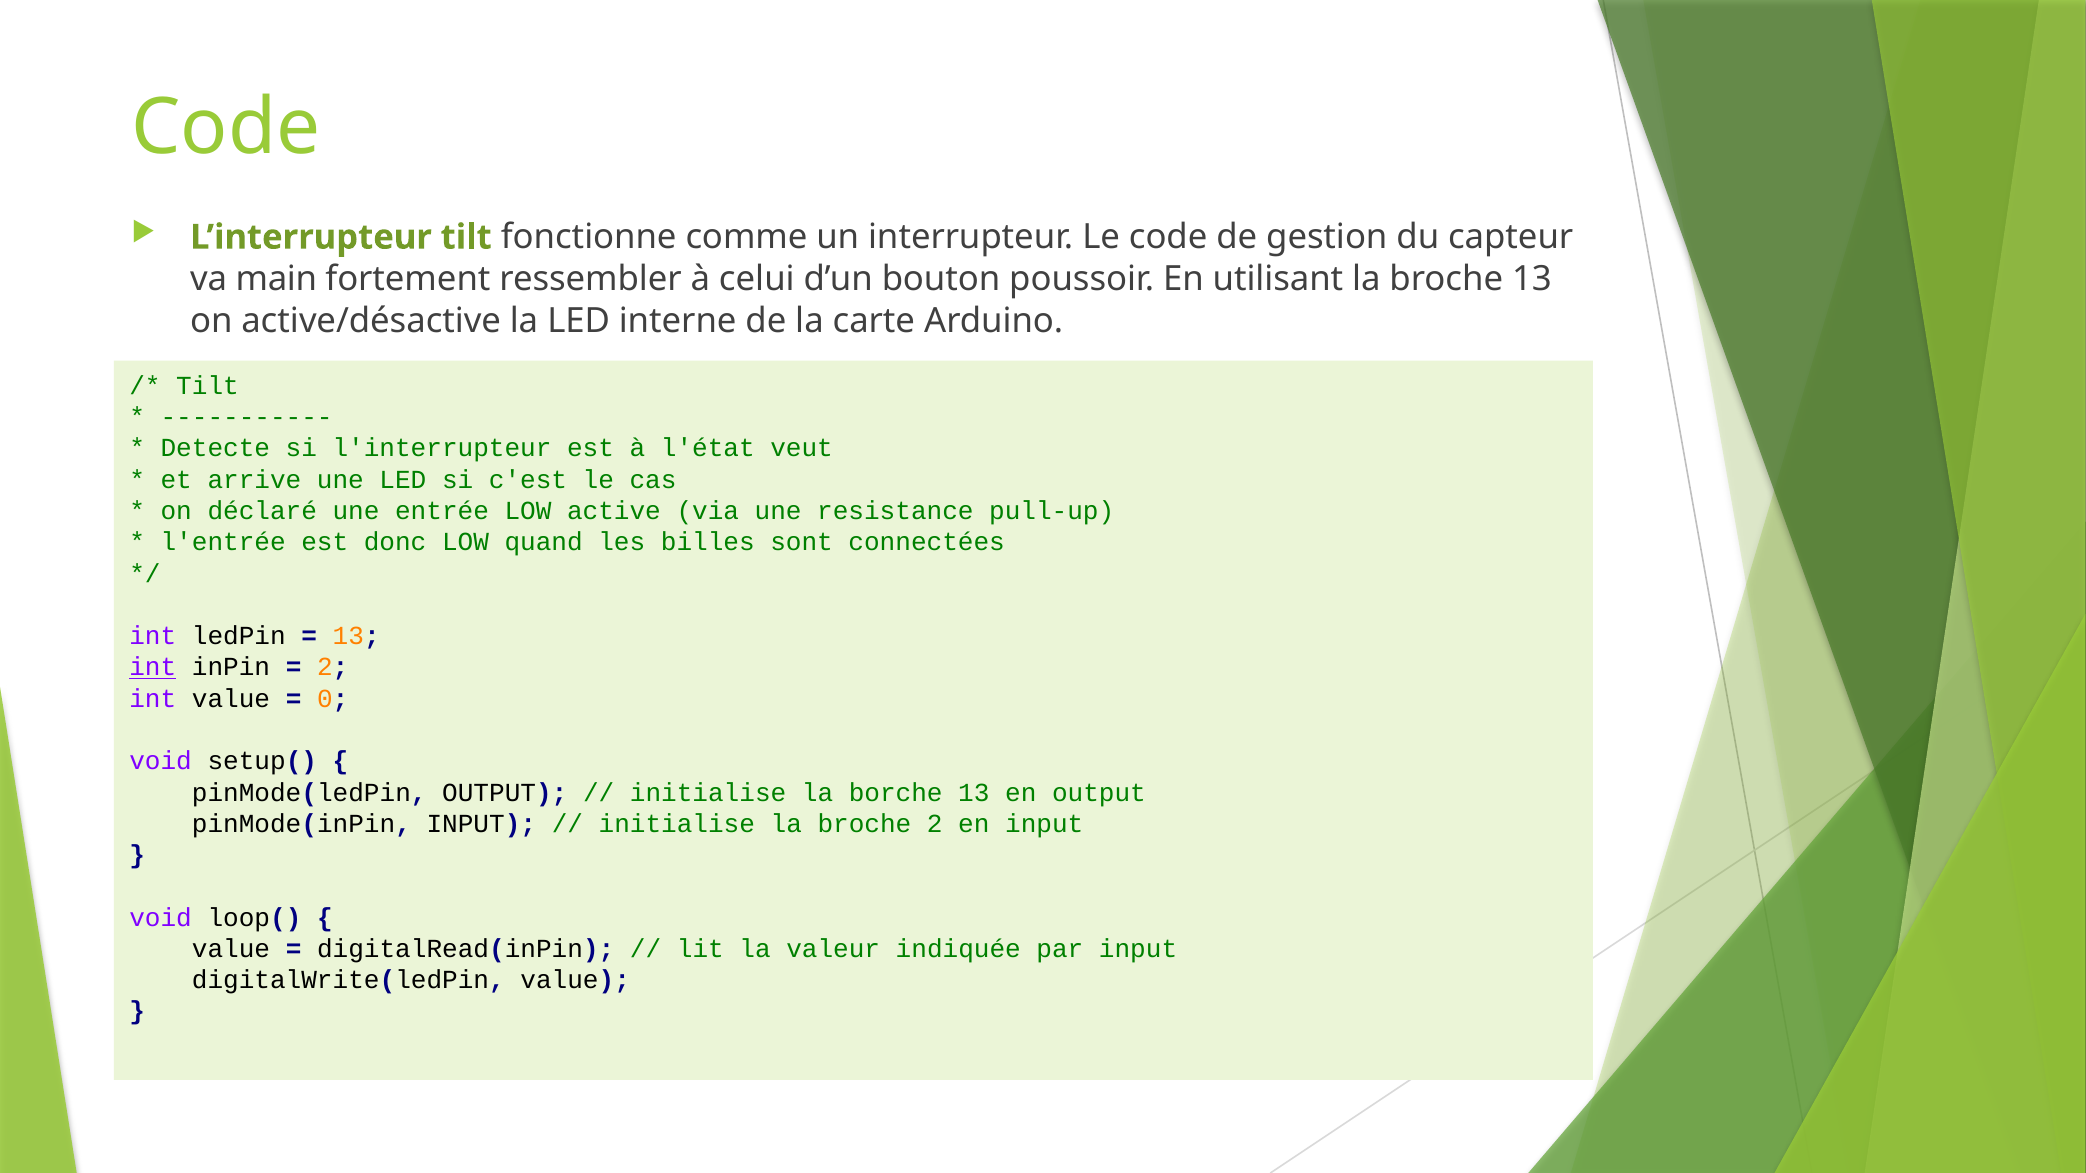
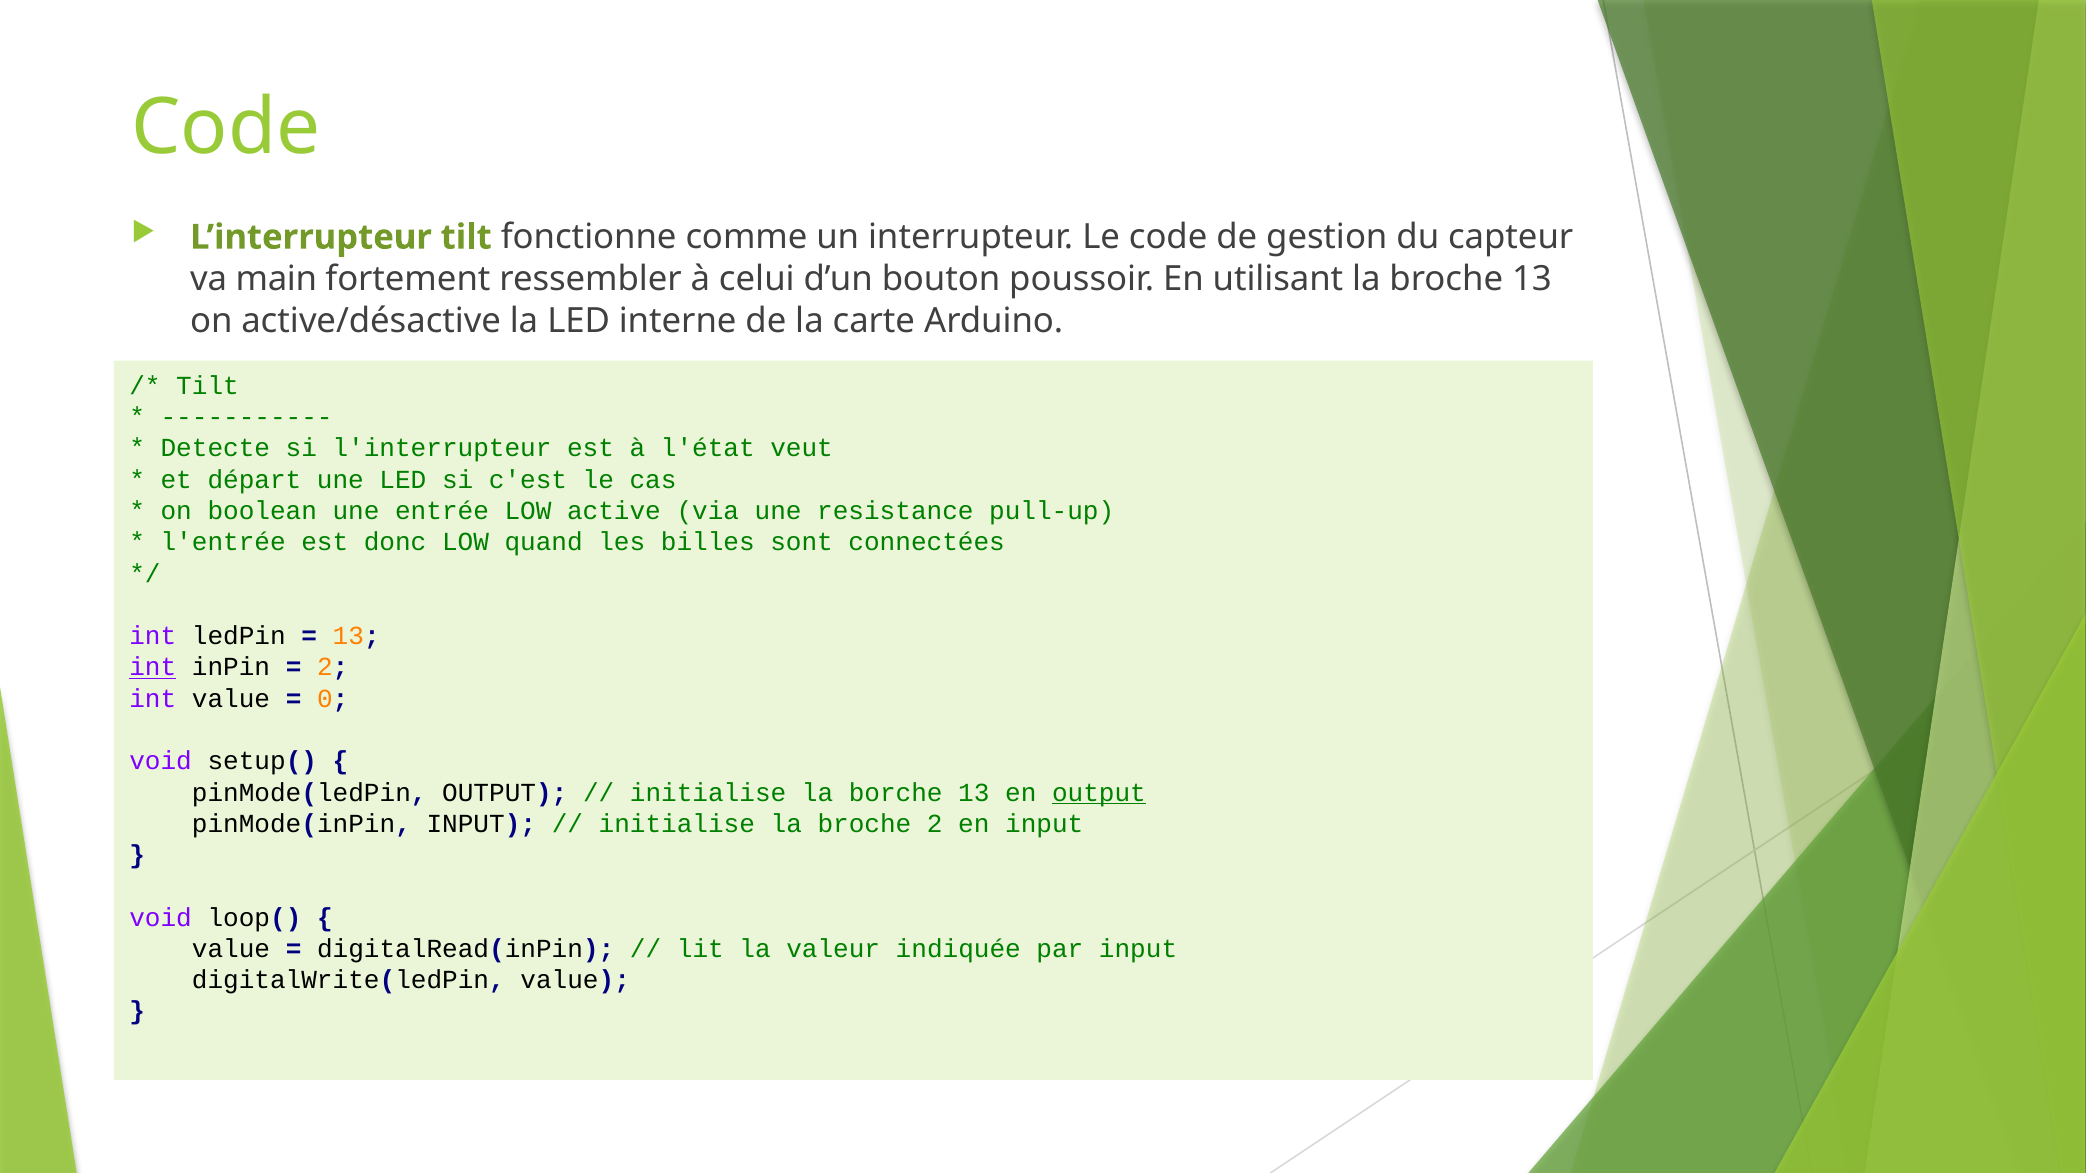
arrive: arrive -> départ (254, 480)
déclaré: déclaré -> boolean (262, 511)
output underline: none -> present (1099, 793)
